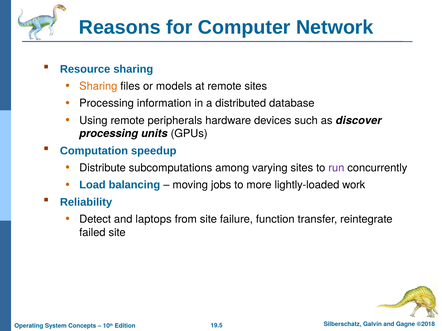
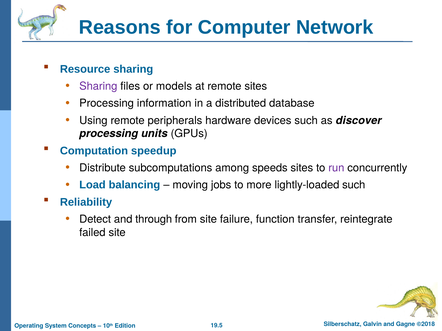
Sharing colour: orange -> purple (98, 86)
varying: varying -> speeds (270, 168)
lightly-loaded work: work -> such (354, 185)
laptops: laptops -> through (154, 219)
